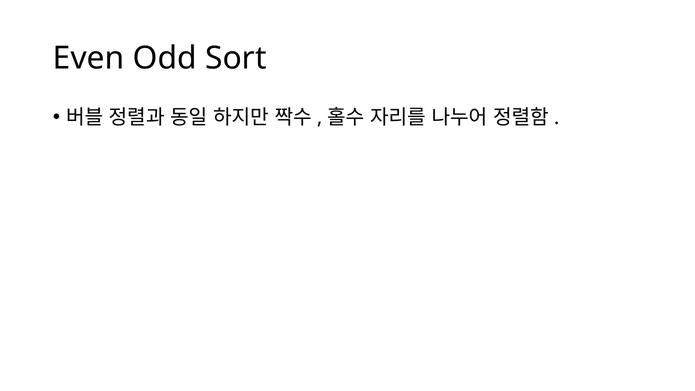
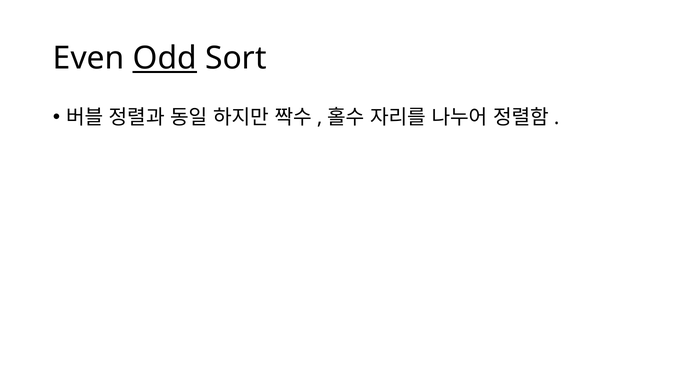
Odd underline: none -> present (165, 58)
